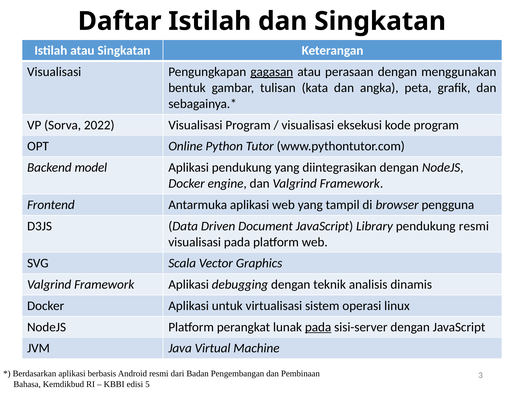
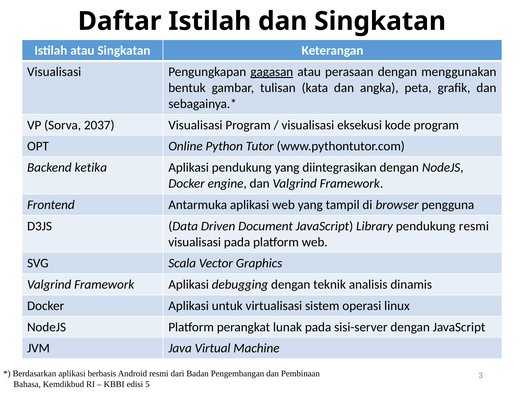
2022: 2022 -> 2037 (99, 125)
model: model -> ketika (91, 168)
pada underline: present -> none (318, 327)
